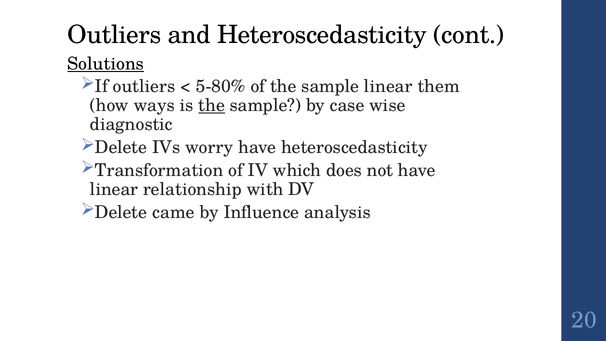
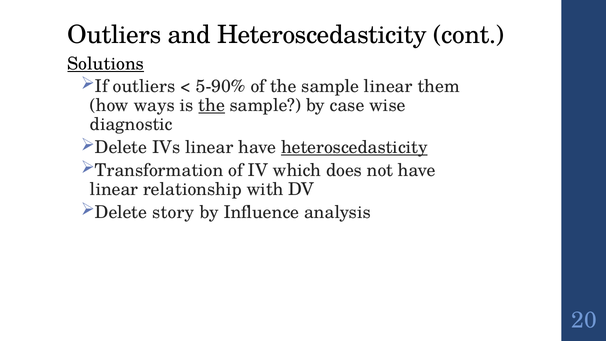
5-80%: 5-80% -> 5-90% (221, 86)
IVs worry: worry -> linear (209, 147)
heteroscedasticity underline: none -> present (354, 147)
came: came -> story (173, 212)
